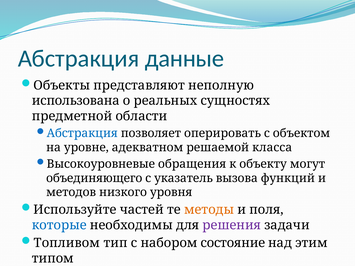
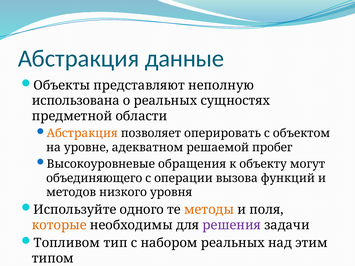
Абстракция colour: blue -> orange (82, 133)
класса: класса -> пробег (272, 148)
указатель: указатель -> операции (183, 178)
частей: частей -> одного (142, 210)
которые colour: blue -> orange (59, 225)
набором состояние: состояние -> реальных (233, 243)
